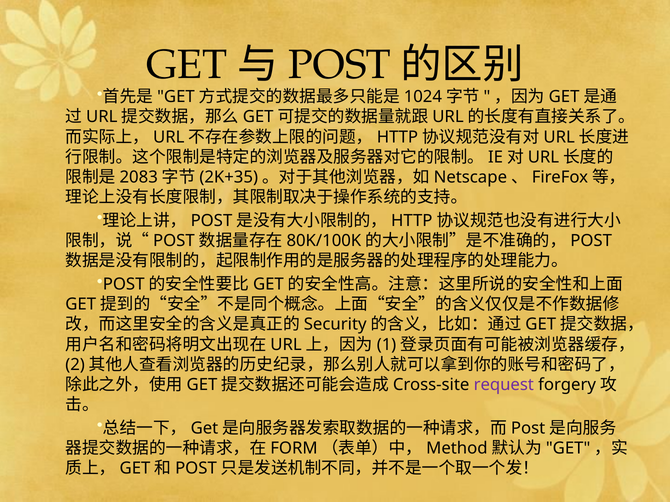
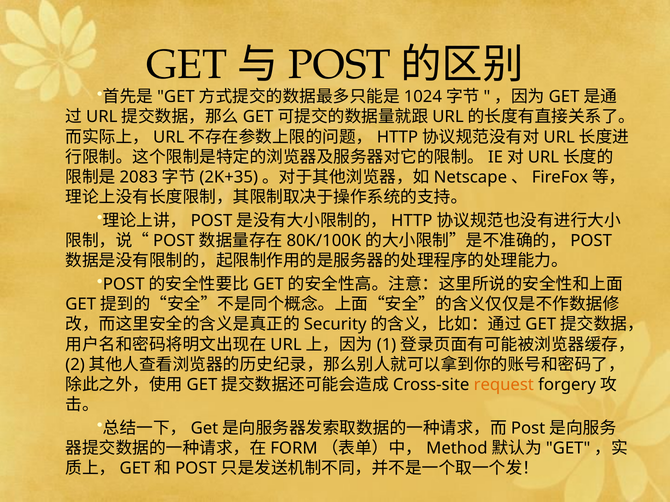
request colour: purple -> orange (504, 385)
